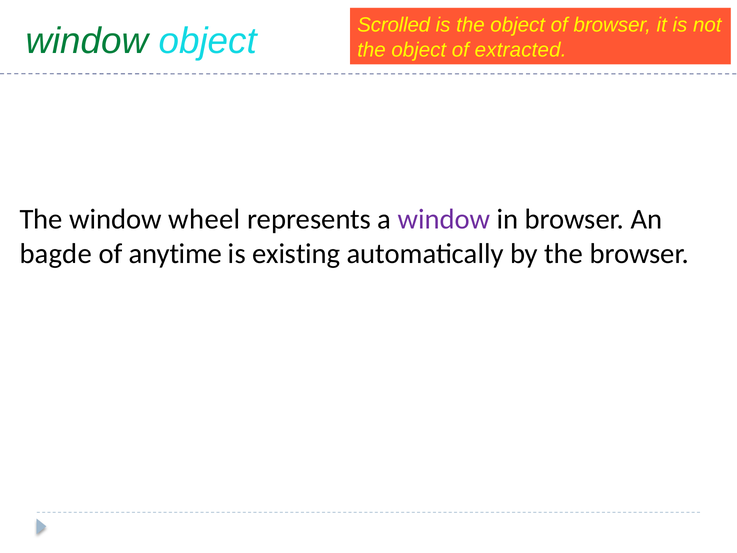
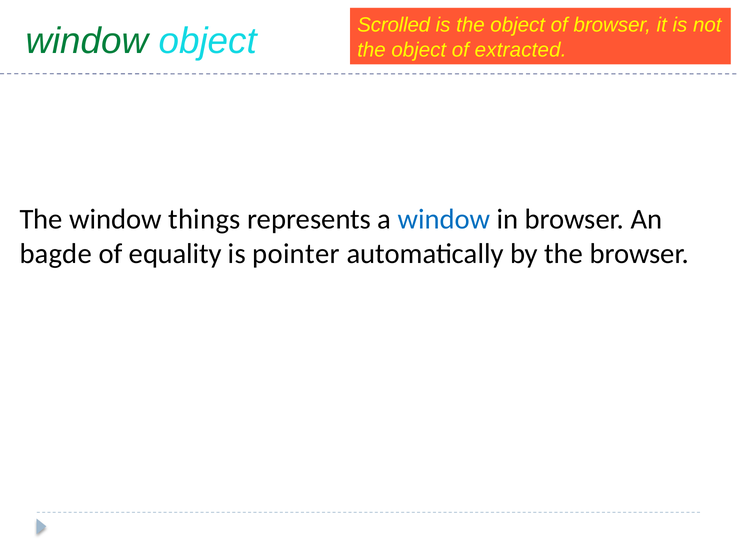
wheel: wheel -> things (204, 219)
window colour: purple -> blue (444, 219)
anytime: anytime -> equality (175, 254)
existing: existing -> pointer (296, 254)
